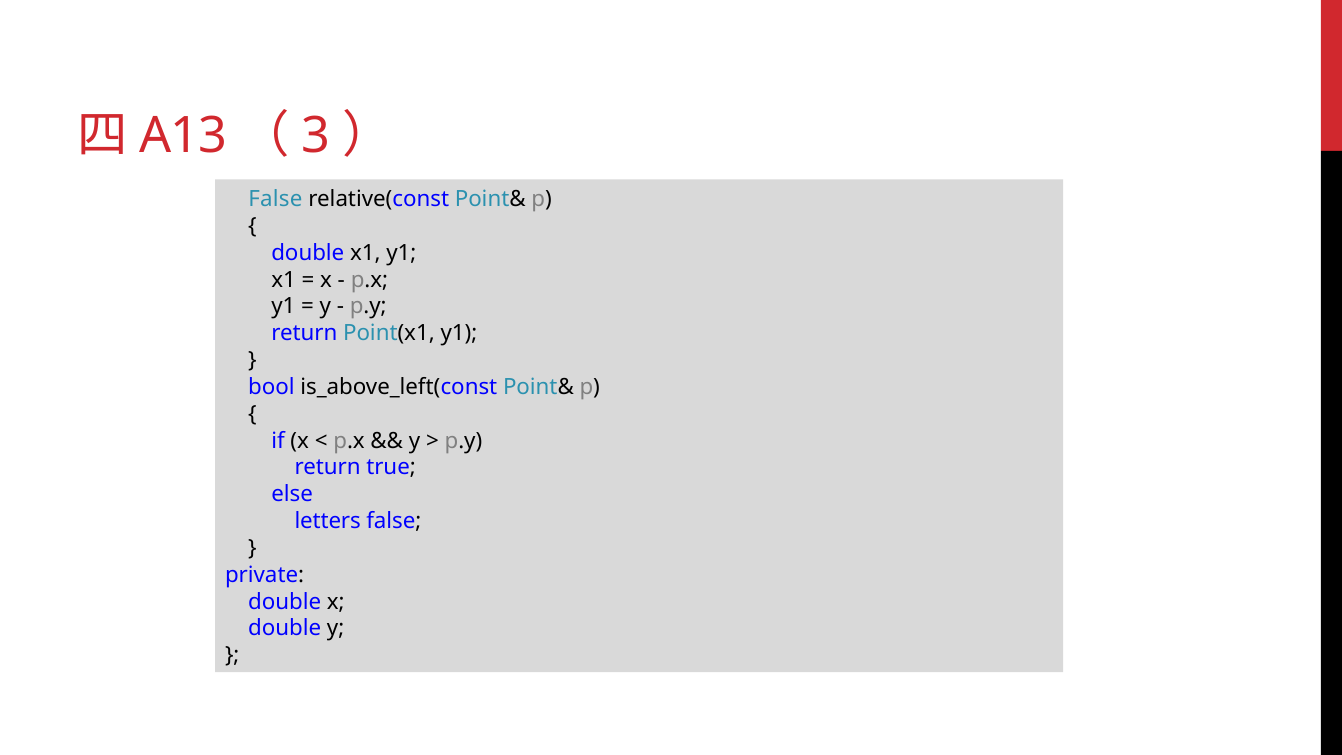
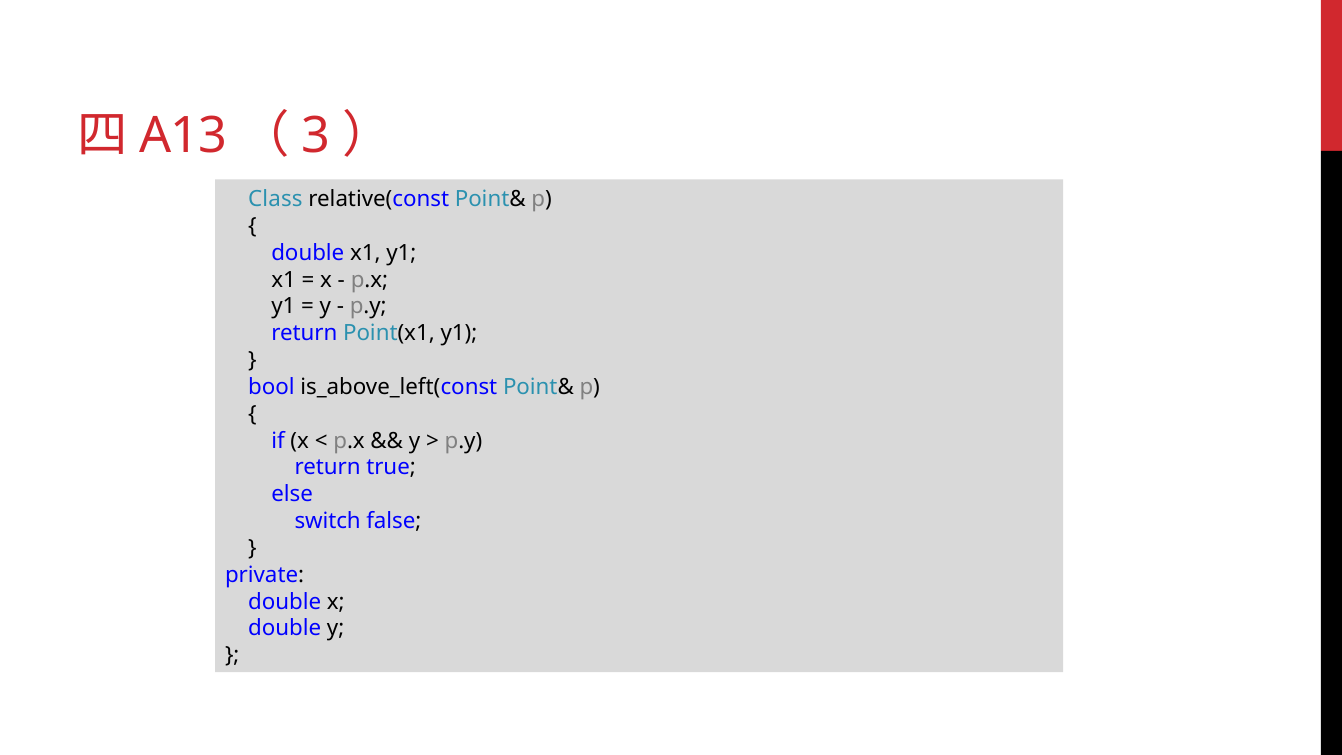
False: False -> Class (275, 199)
letters: letters -> switch (328, 521)
